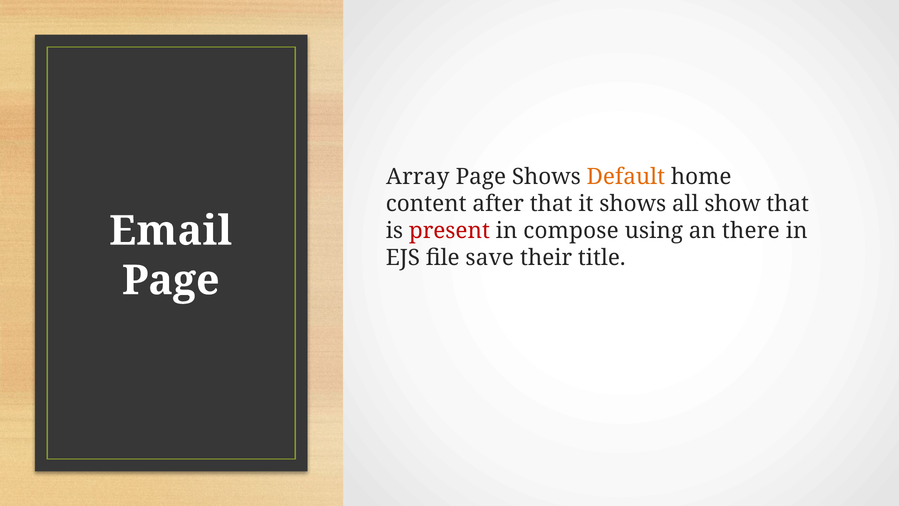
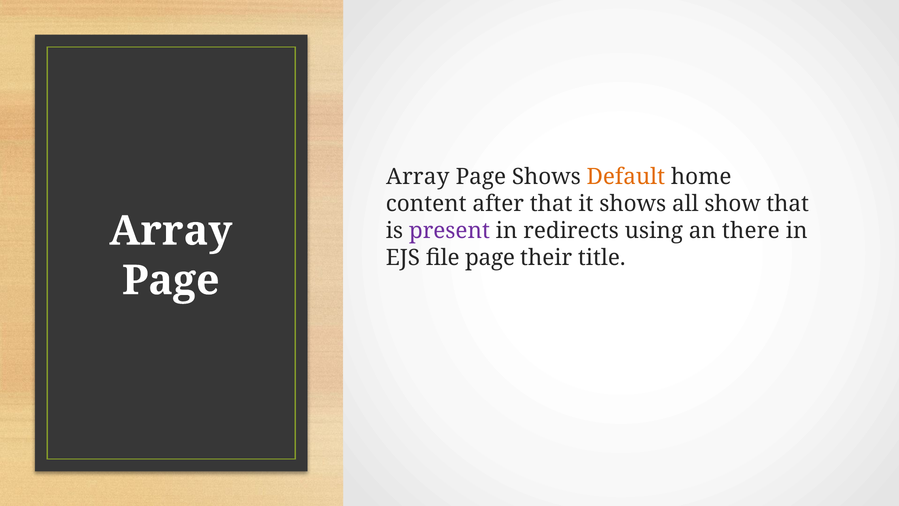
Email: Email -> Array (171, 231)
present colour: red -> purple (449, 230)
compose: compose -> redirects (571, 230)
file save: save -> page (490, 257)
